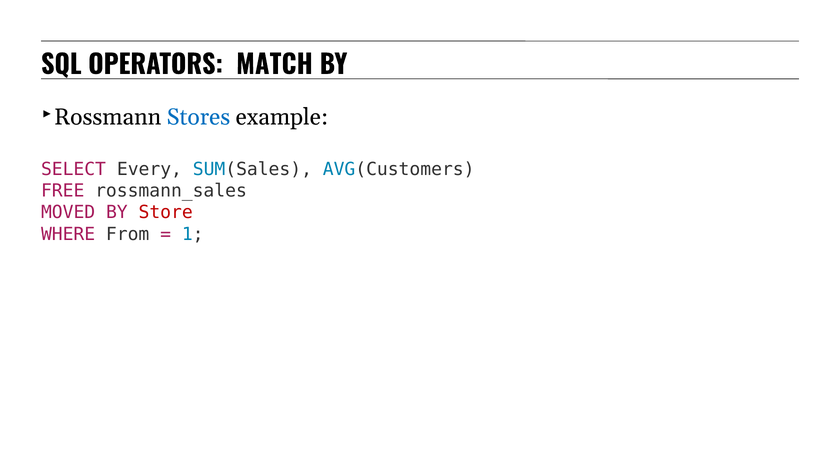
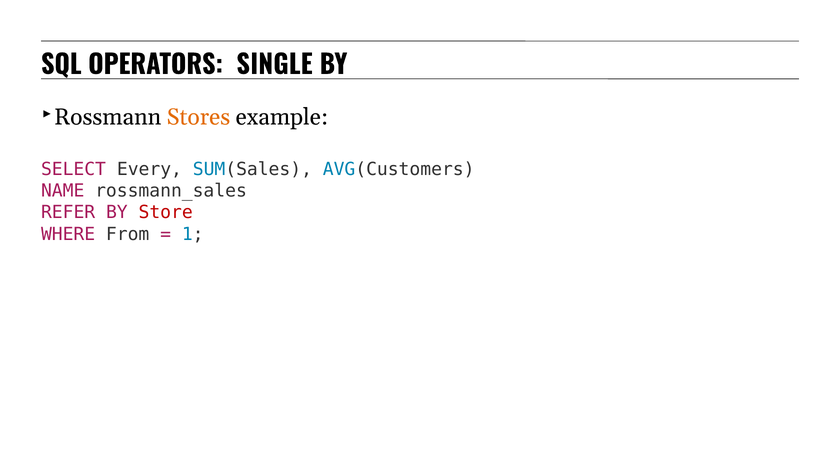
MATCH: MATCH -> SINGLE (274, 65)
Stores colour: blue -> orange (198, 117)
FREE: FREE -> NAME (63, 191)
MOVED: MOVED -> REFER (68, 212)
